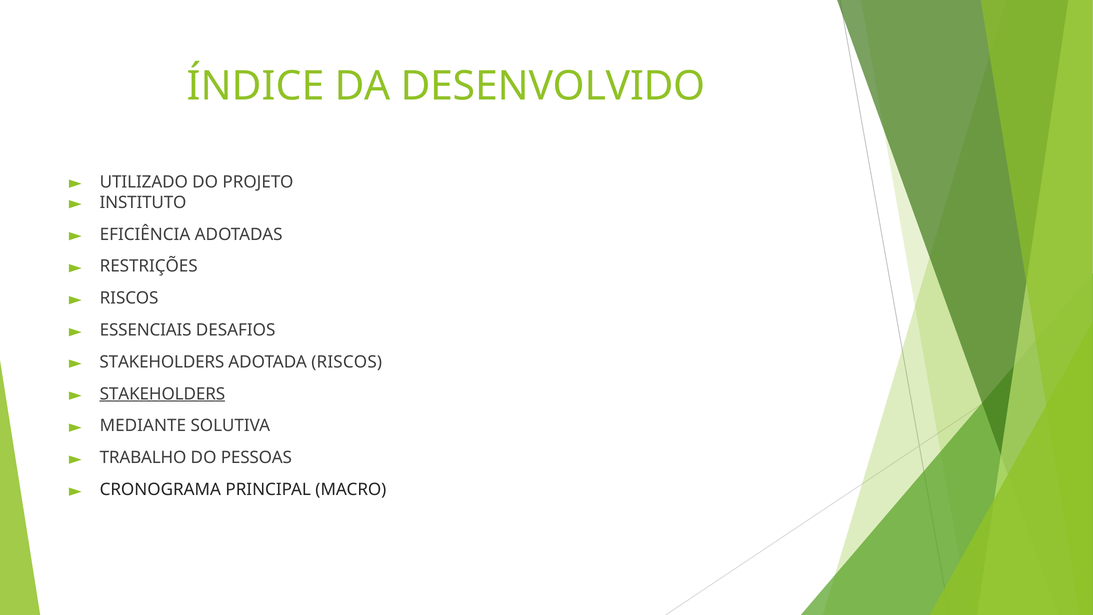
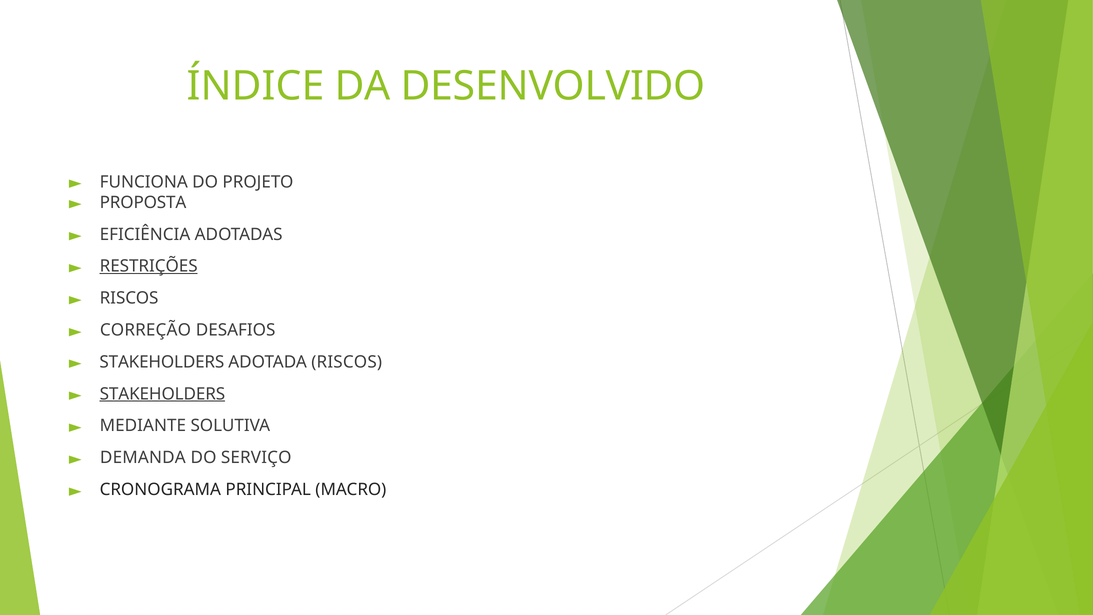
UTILIZADO: UTILIZADO -> FUNCIONA (144, 182)
INSTITUTO: INSTITUTO -> PROPOSTA (143, 202)
RESTRIÇÕES underline: none -> present (149, 266)
ESSENCIAIS: ESSENCIAIS -> CORREÇÃO (145, 330)
TRABALHO: TRABALHO -> DEMANDA (143, 458)
PESSOAS: PESSOAS -> SERVIÇO (256, 458)
